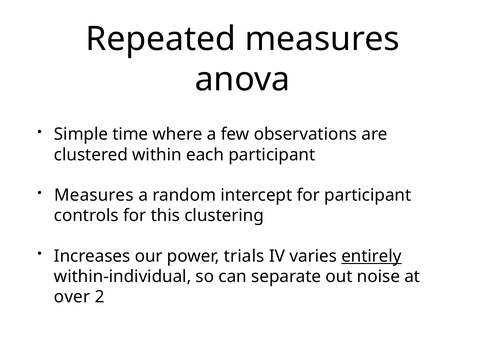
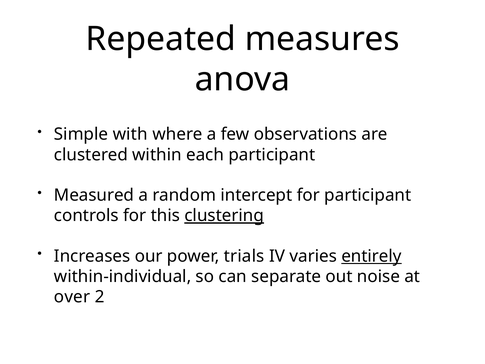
time: time -> with (130, 134)
Measures: Measures -> Measured (94, 195)
clustering underline: none -> present (224, 216)
